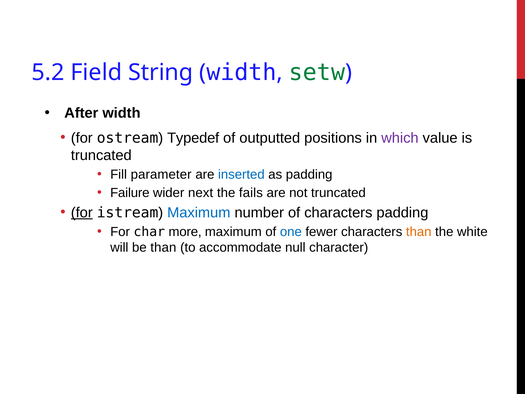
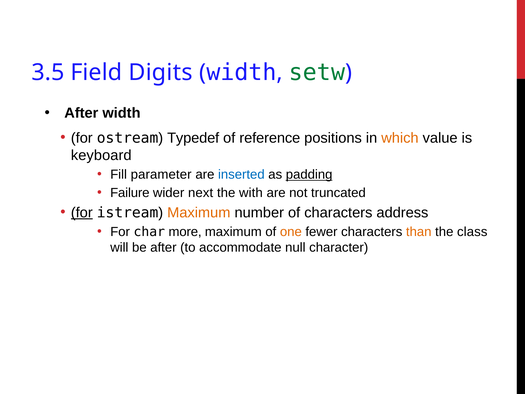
5.2: 5.2 -> 3.5 (48, 72)
String: String -> Digits (161, 72)
outputted: outputted -> reference (270, 138)
which colour: purple -> orange (400, 138)
truncated: truncated -> keyboard (101, 155)
padding underline: none -> present (309, 174)
fails: fails -> with (251, 193)
Maximum colour: blue -> orange (199, 213)
characters padding: padding -> address (402, 213)
one colour: blue -> orange (291, 232)
white: white -> class (472, 232)
be than: than -> after (163, 247)
